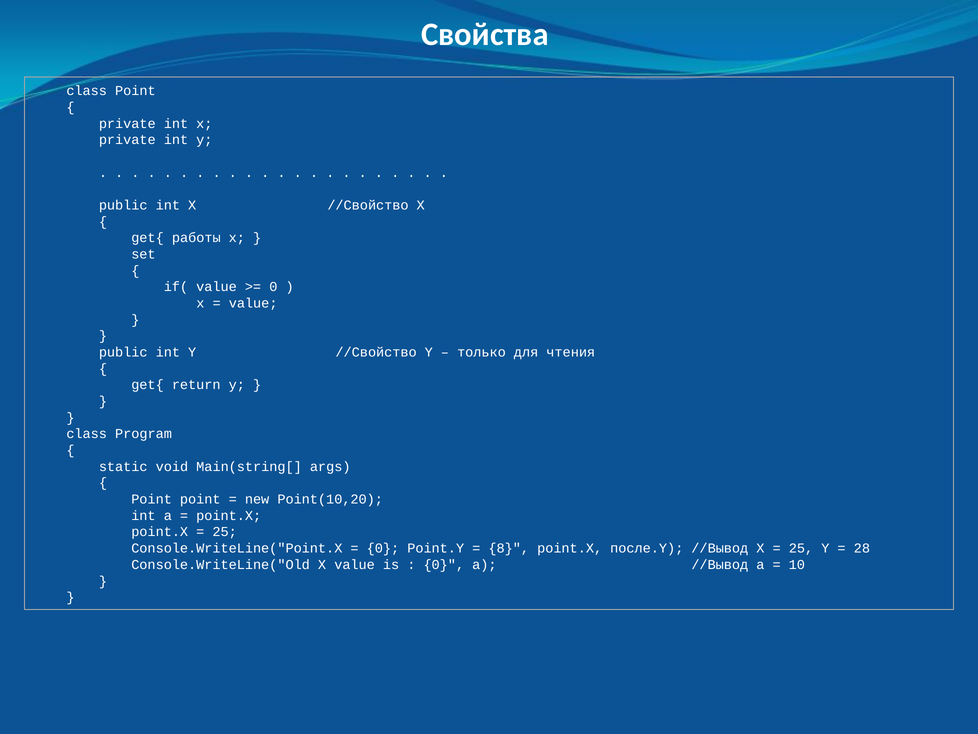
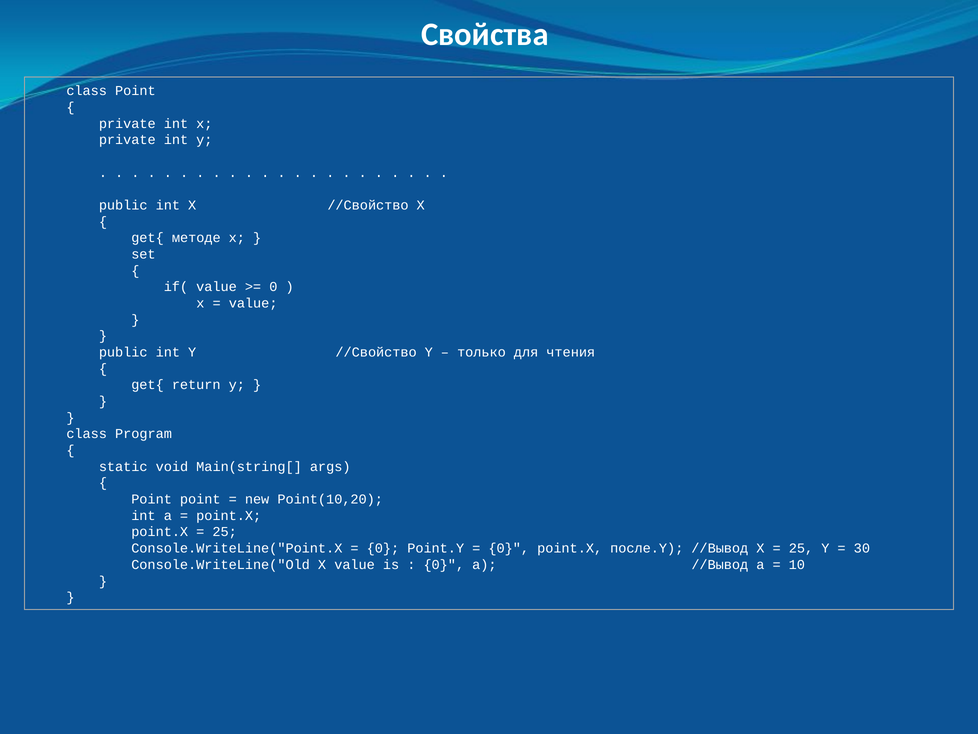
работы: работы -> методе (196, 238)
8: 8 -> 0 (509, 548)
28: 28 -> 30 (862, 548)
